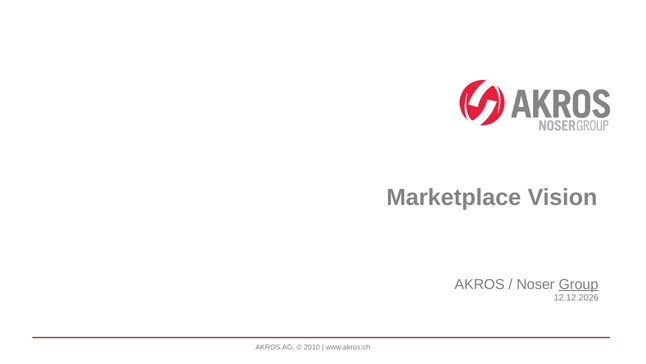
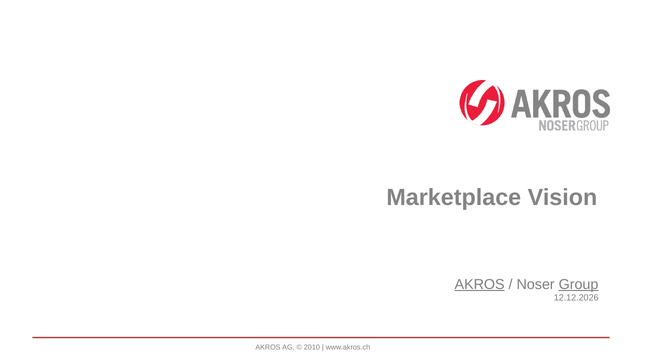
AKROS underline: none -> present (480, 284)
